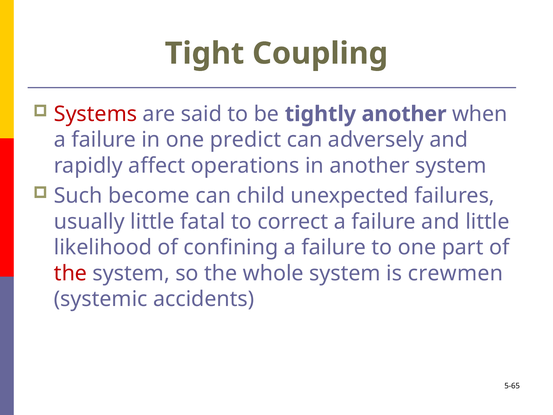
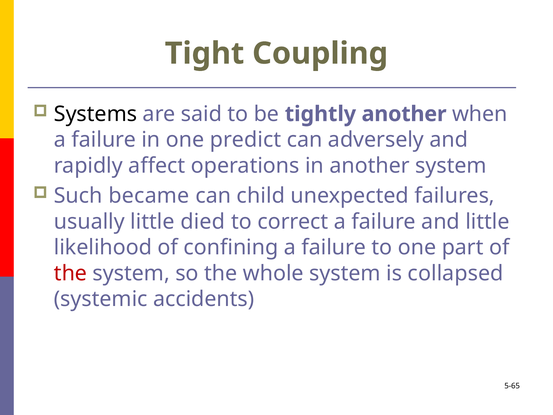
Systems colour: red -> black (96, 114)
become: become -> became (149, 196)
fatal: fatal -> died (203, 222)
crewmen: crewmen -> collapsed (456, 273)
